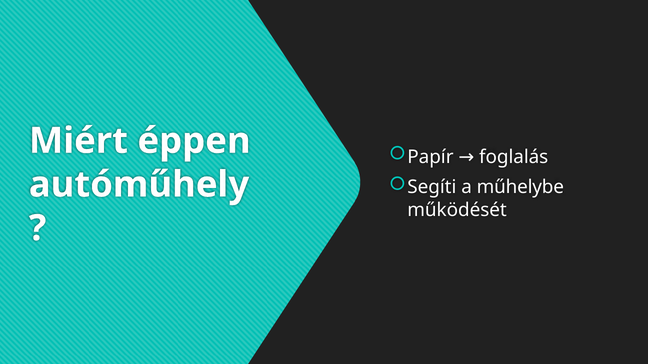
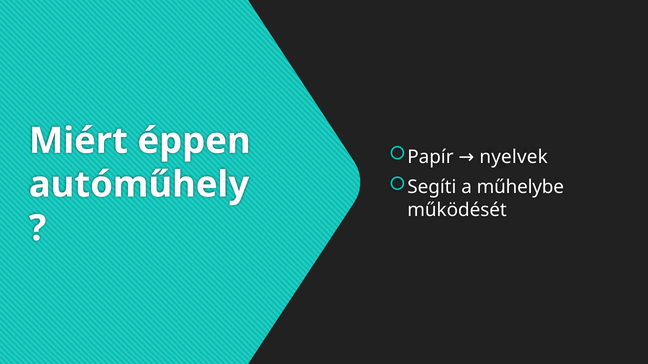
foglalás: foglalás -> nyelvek (514, 157)
